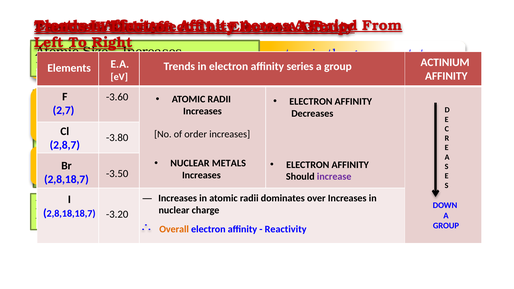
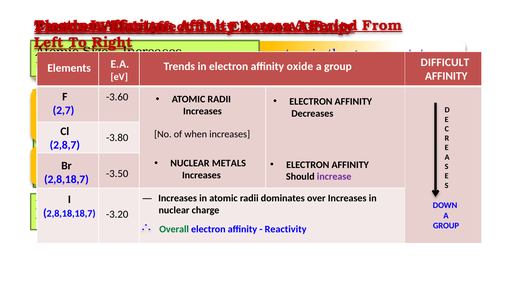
series: series -> oxide (300, 66)
group ACTINIUM: ACTINIUM -> DIFFICULT (445, 62)
order: order -> when (196, 134)
Overall colour: orange -> green (174, 229)
